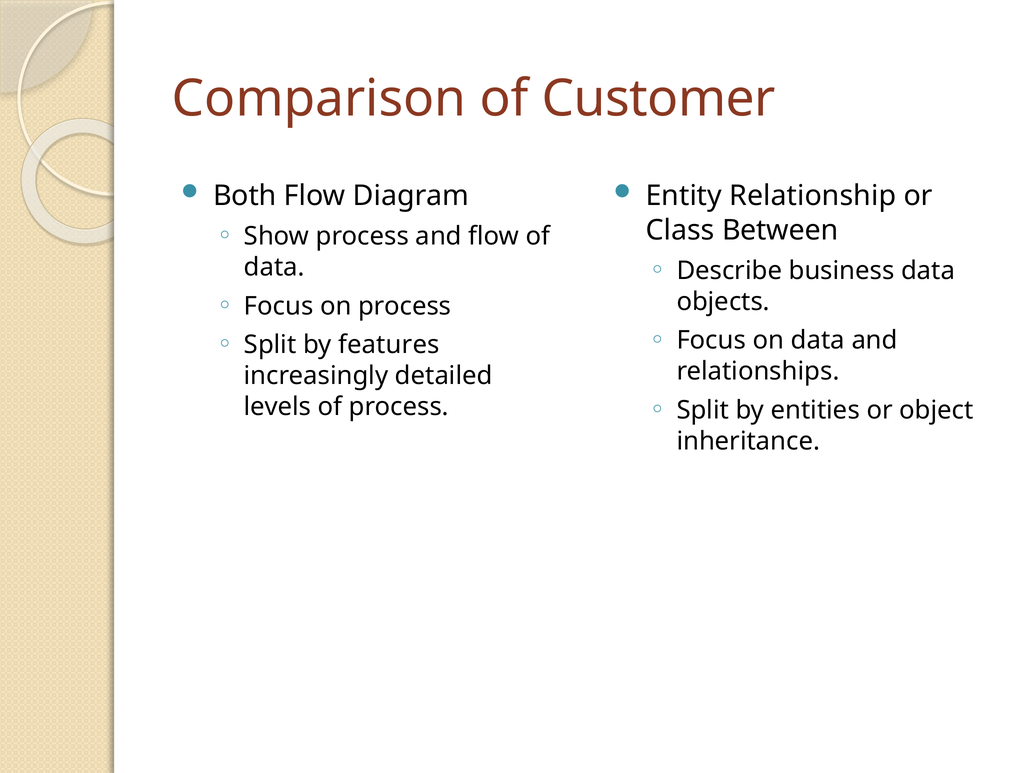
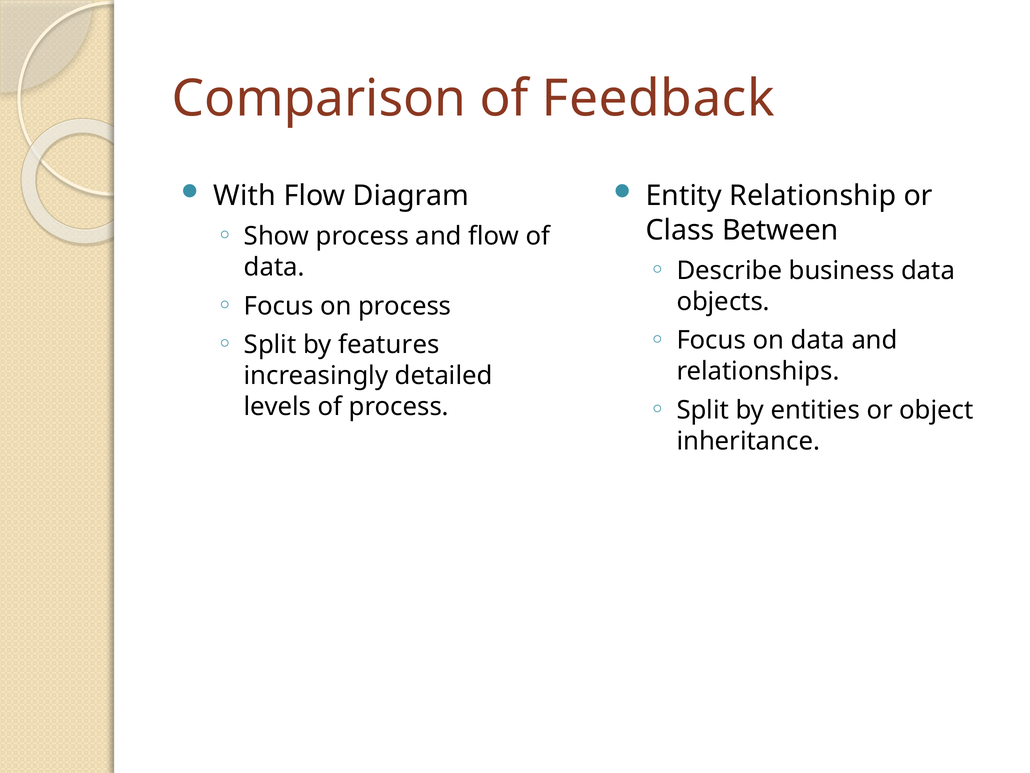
Customer: Customer -> Feedback (658, 99)
Both: Both -> With (245, 196)
